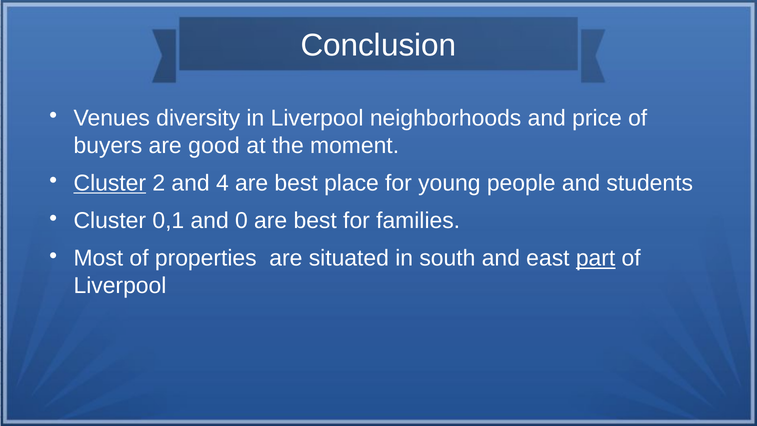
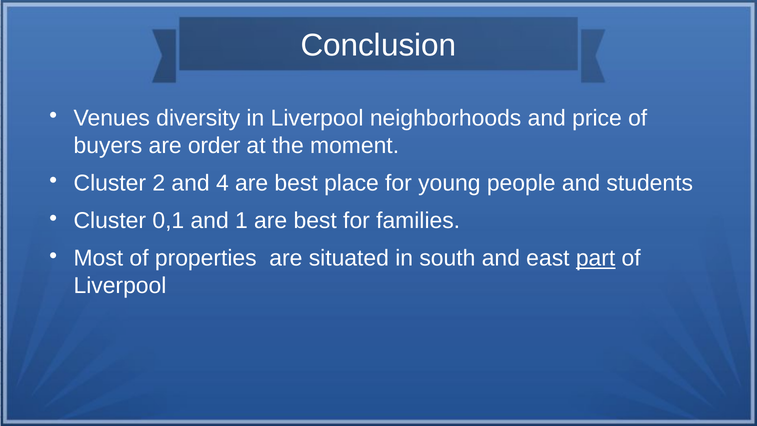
good: good -> order (214, 146)
Cluster underline: present -> none (110, 183)
0: 0 -> 1 (241, 221)
